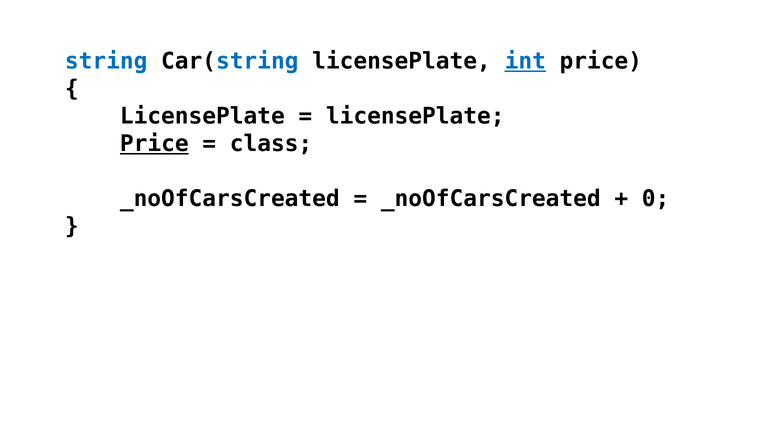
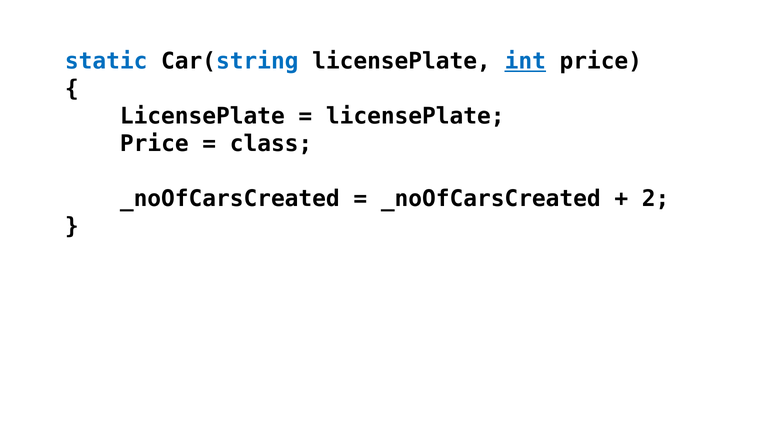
string: string -> static (106, 61)
Price underline: present -> none (154, 144)
0: 0 -> 2 (656, 199)
